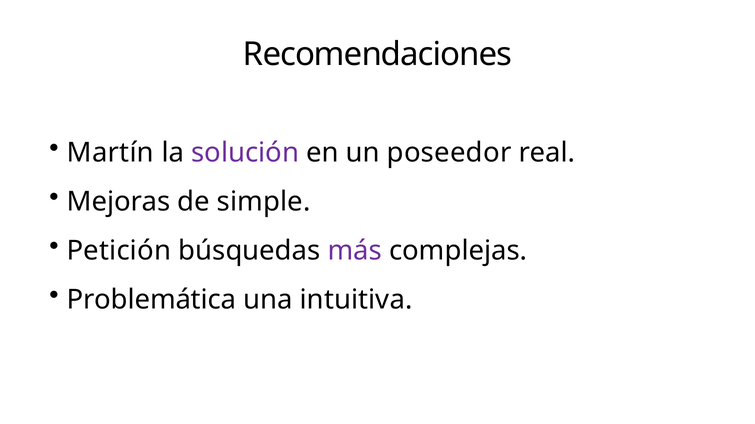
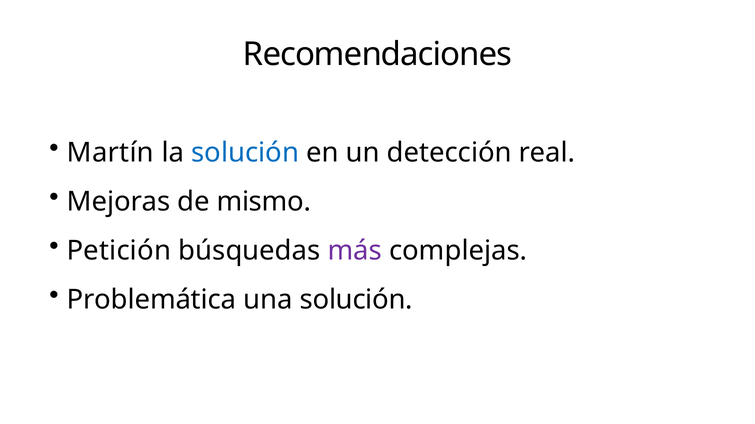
solución colour: purple -> blue (245, 153)
poseedor: poseedor -> detección (449, 153)
simple: simple -> mismo (264, 202)
una intuitiva: intuitiva -> solución (356, 300)
